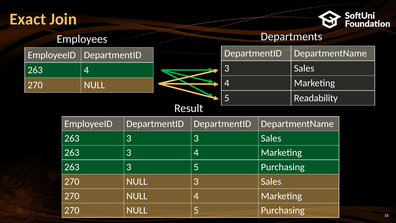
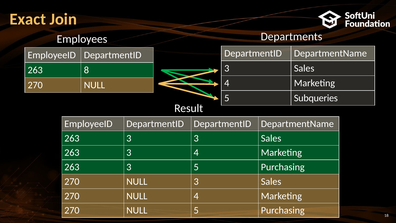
263 4: 4 -> 8 (86, 70)
Readability: Readability -> Subqueries (316, 98)
